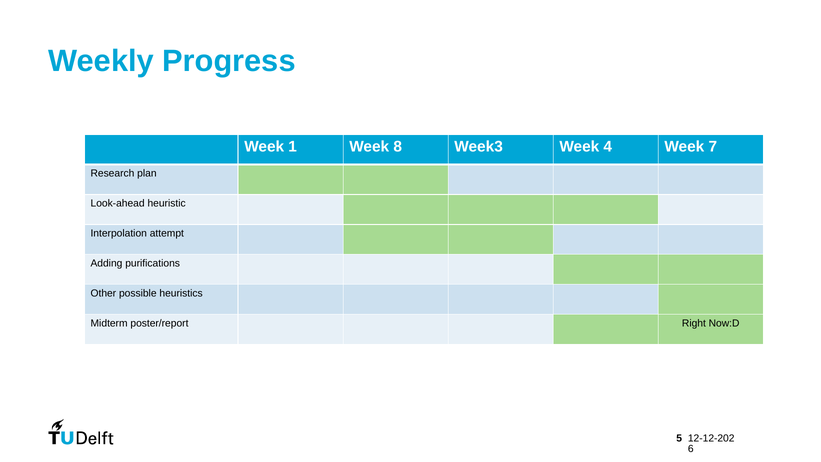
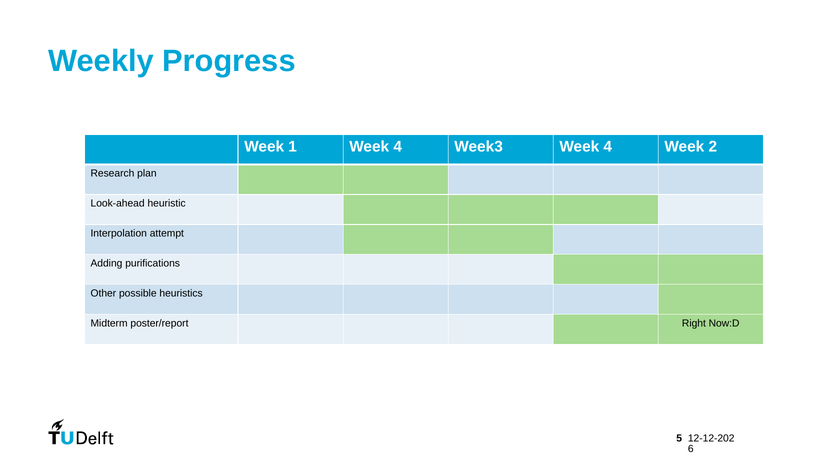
1 Week 8: 8 -> 4 (398, 146)
7: 7 -> 2 (713, 146)
